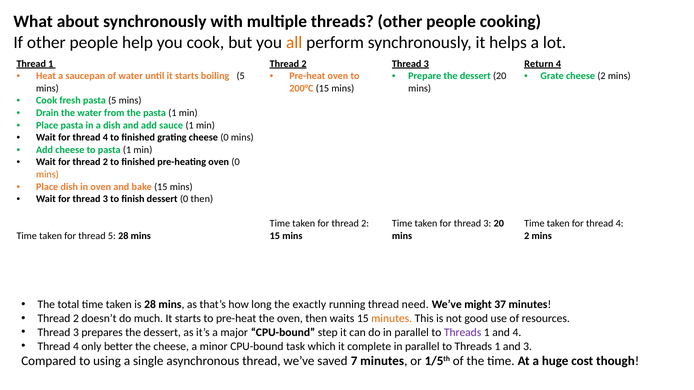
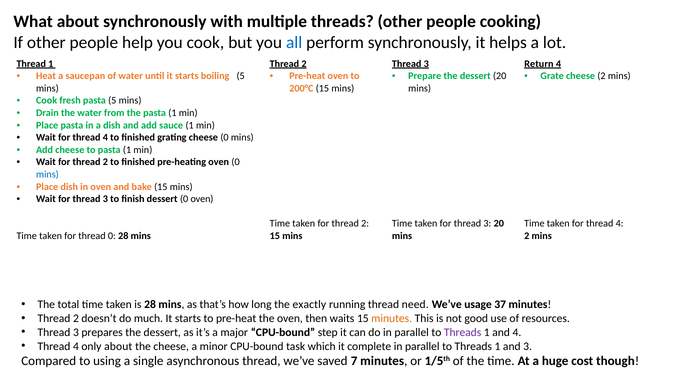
all colour: orange -> blue (294, 43)
mins colour: orange -> blue (47, 175)
0 then: then -> oven (202, 199)
thread 5: 5 -> 0 (112, 236)
might: might -> usage (478, 305)
only better: better -> about (118, 347)
